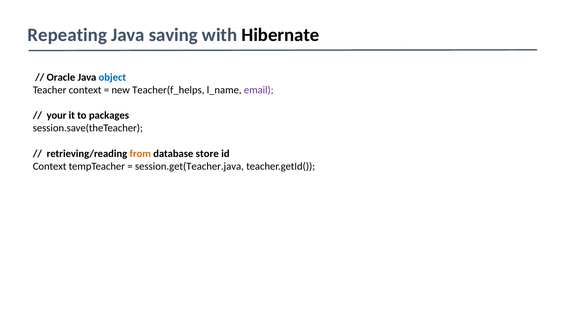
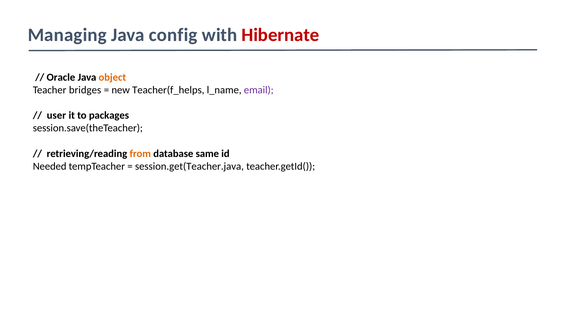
Repeating: Repeating -> Managing (67, 35)
saving: saving -> config (173, 35)
Hibernate colour: black -> red (280, 35)
object colour: blue -> orange (112, 77)
Teacher context: context -> bridges (85, 90)
your: your -> user (56, 115)
store: store -> same (207, 153)
Context: Context -> Needed (50, 166)
